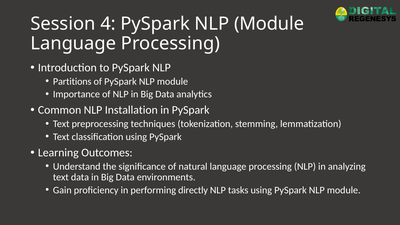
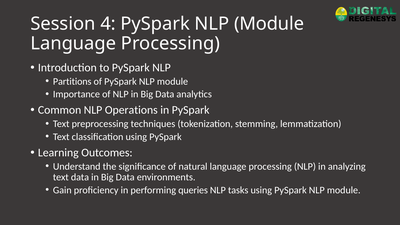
Installation: Installation -> Operations (131, 110)
directly: directly -> queries (193, 190)
